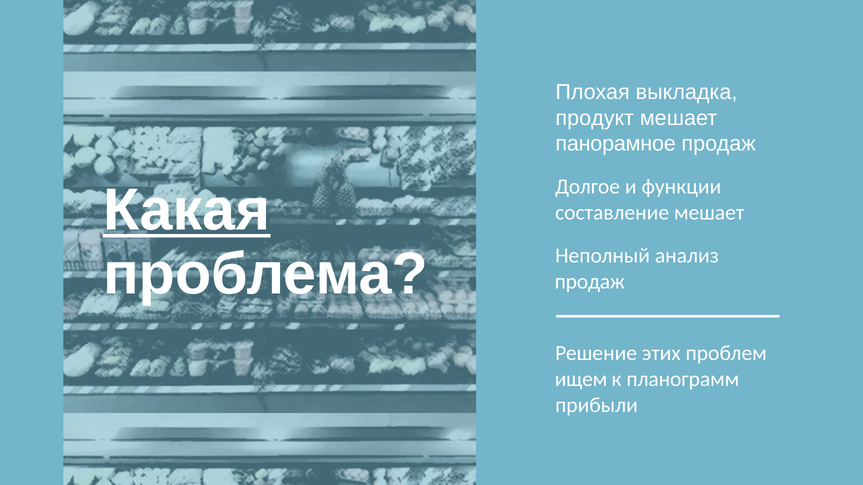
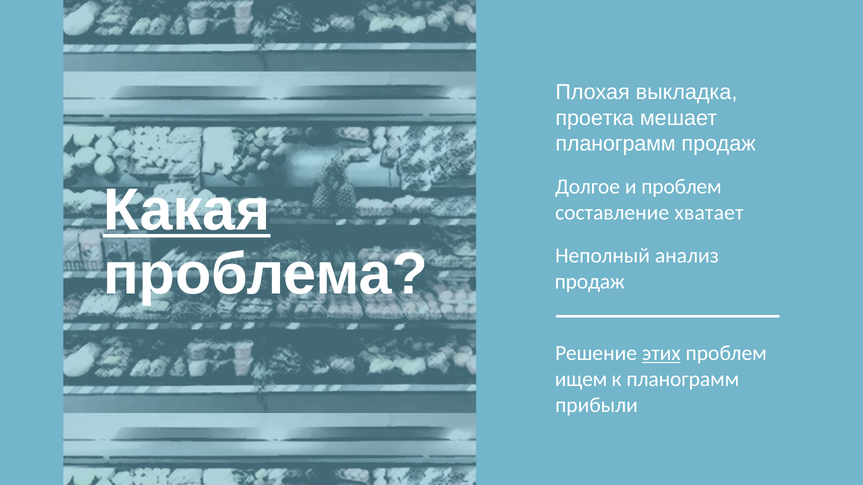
продукт: продукт -> проетка (595, 118)
панорамное: панорамное -> планограмм (616, 144)
и функции: функции -> проблем (681, 187)
составление мешает: мешает -> хватает (709, 213)
этих underline: none -> present (661, 353)
